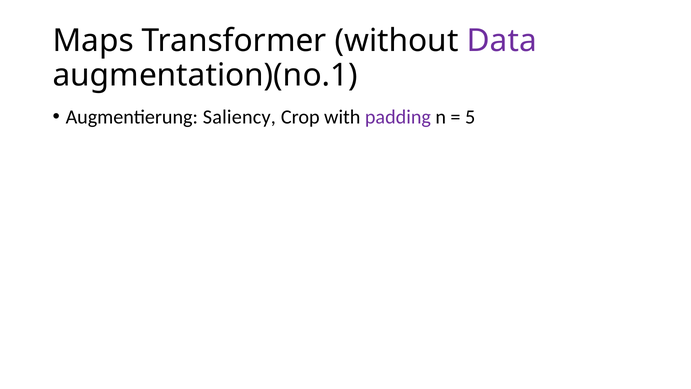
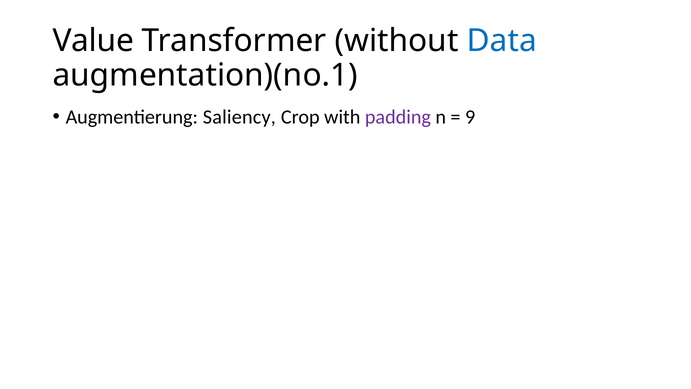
Maps: Maps -> Value (93, 41)
Data colour: purple -> blue (502, 41)
5: 5 -> 9 (470, 117)
